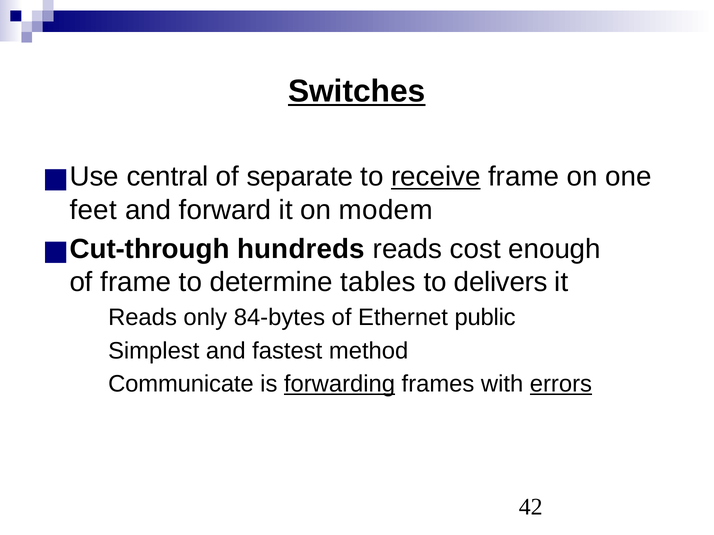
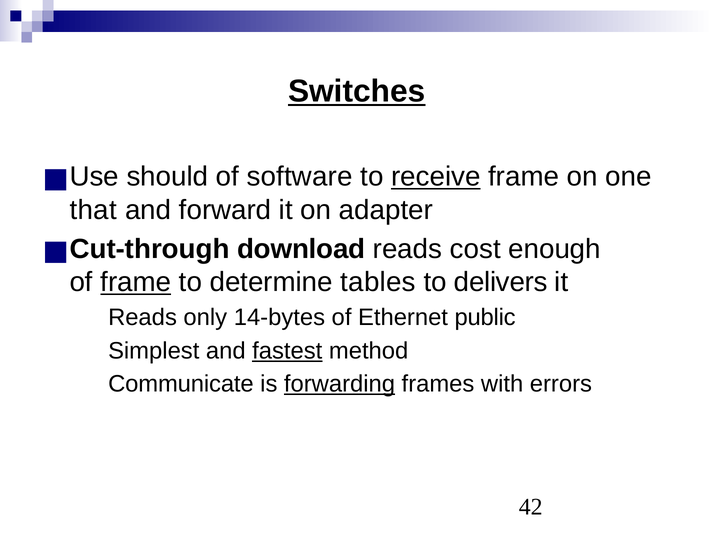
central: central -> should (167, 177)
separate: separate -> software (300, 177)
feet: feet -> that (93, 210)
modem: modem -> adapter (386, 210)
hundreds: hundreds -> download (301, 249)
frame underline: none -> present (136, 282)
84-bytes: 84-bytes -> 14-bytes (279, 318)
fastest underline: none -> present (287, 351)
errors underline: present -> none (561, 385)
